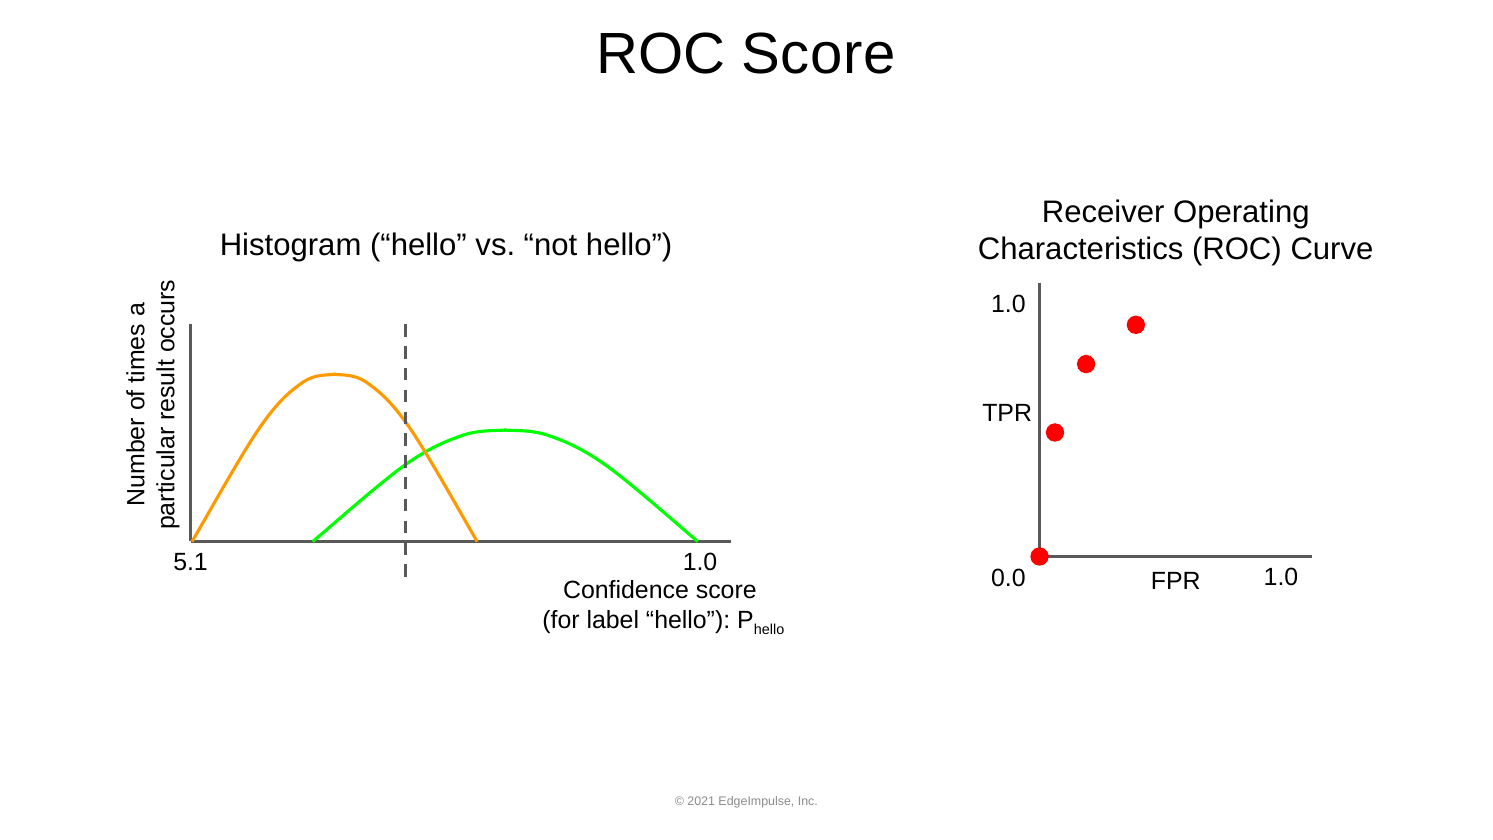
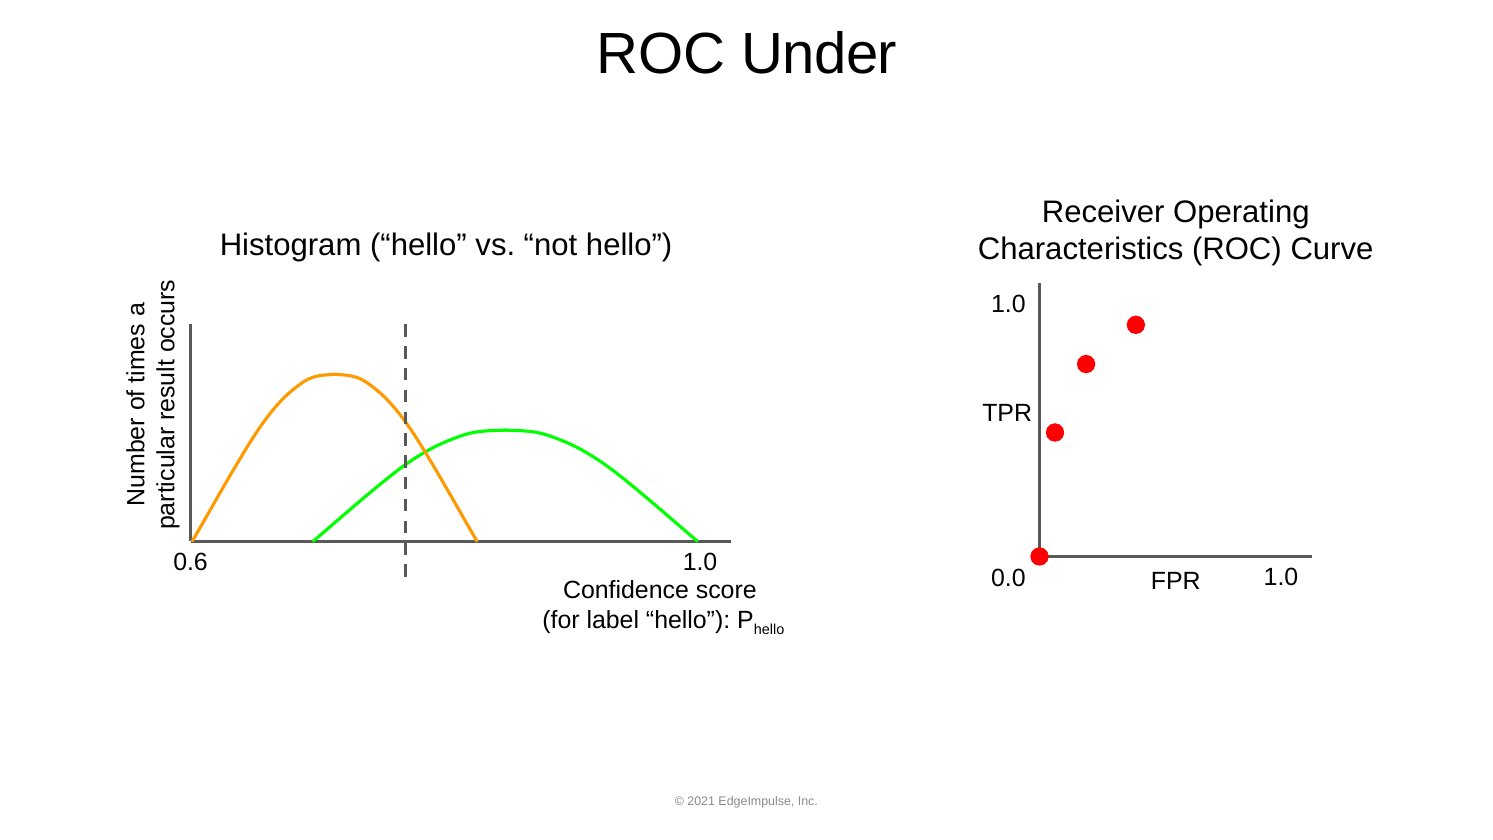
ROC Score: Score -> Under (819, 54)
5.1: 5.1 -> 0.6 (191, 563)
